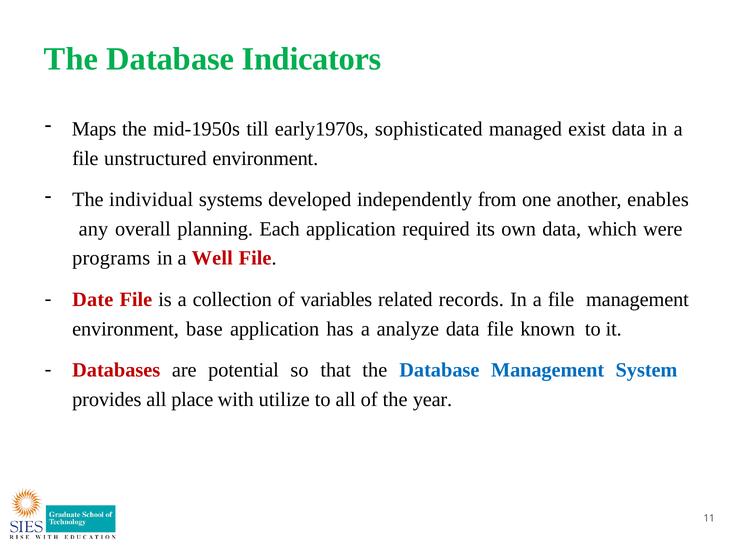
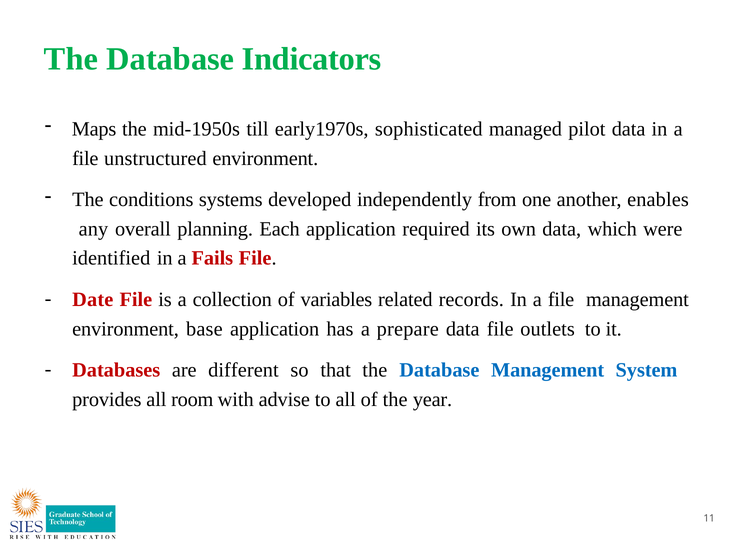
exist: exist -> pilot (587, 129)
individual: individual -> conditions (151, 200)
programs: programs -> identified (111, 258)
Well: Well -> Fails (212, 258)
analyze: analyze -> prepare (408, 329)
known: known -> outlets (548, 329)
potential: potential -> different (243, 370)
place: place -> room (192, 400)
utilize: utilize -> advise (284, 400)
